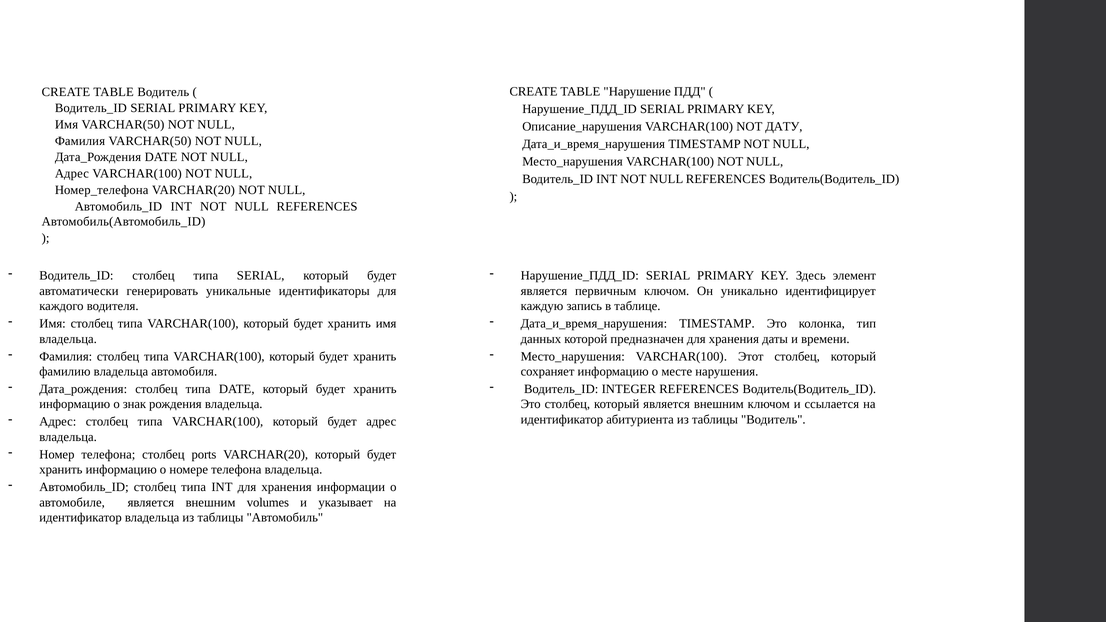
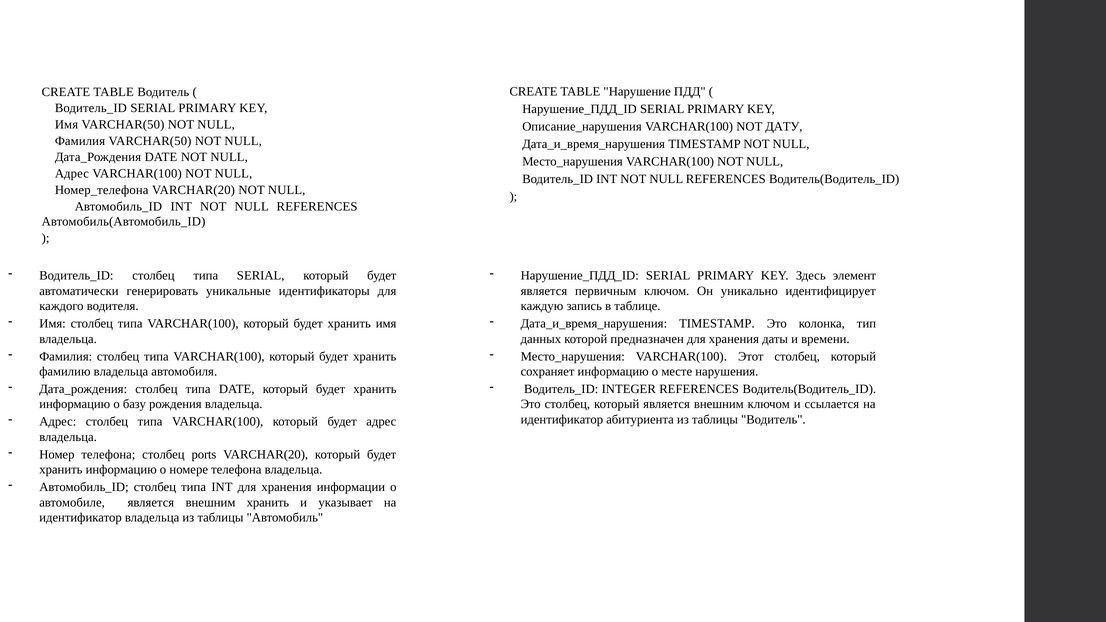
знак: знак -> базу (134, 404)
внешним volumes: volumes -> хранить (268, 503)
